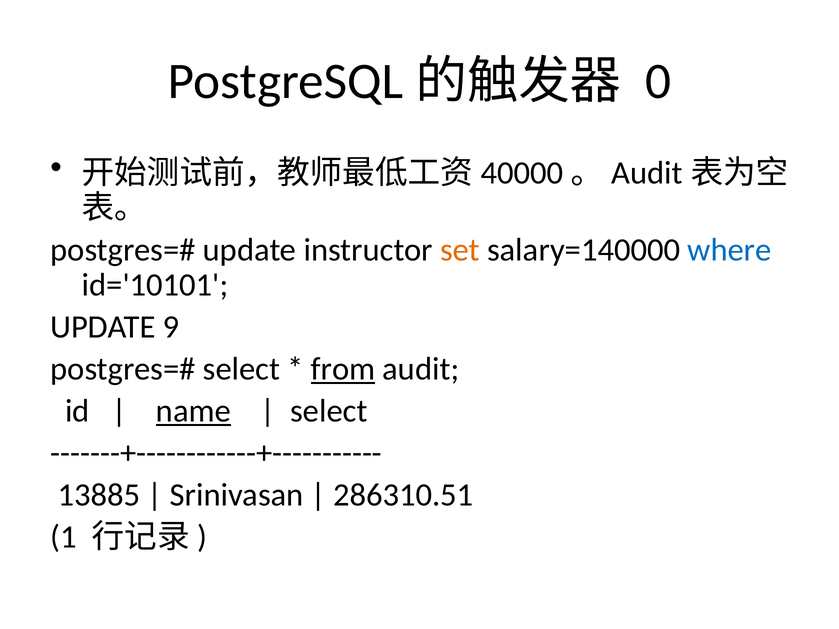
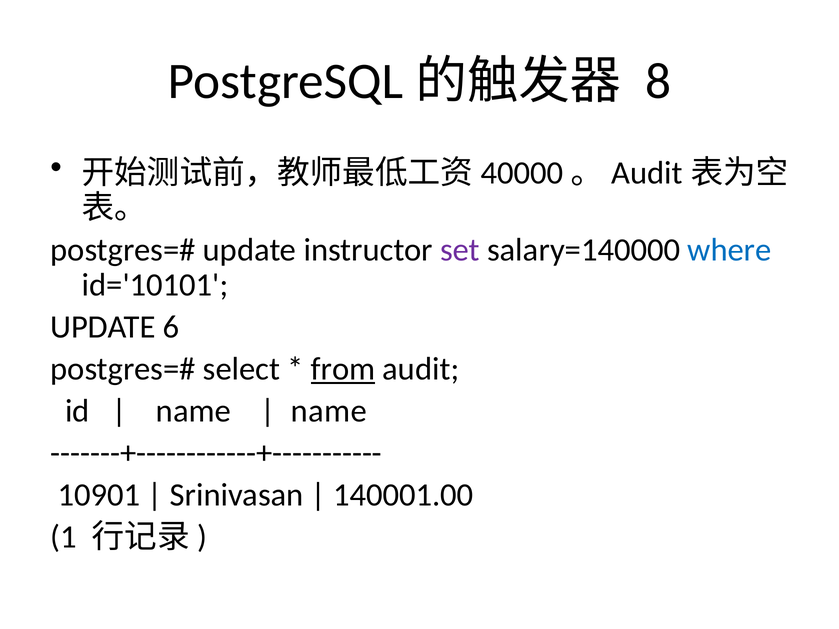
0: 0 -> 8 (658, 81)
set colour: orange -> purple (460, 250)
9: 9 -> 6 (171, 327)
name underline: present -> none (194, 411)
select: select -> name (329, 411)
13885: 13885 -> 10901 (99, 495)
286310.51: 286310.51 -> 140001.00 (403, 495)
